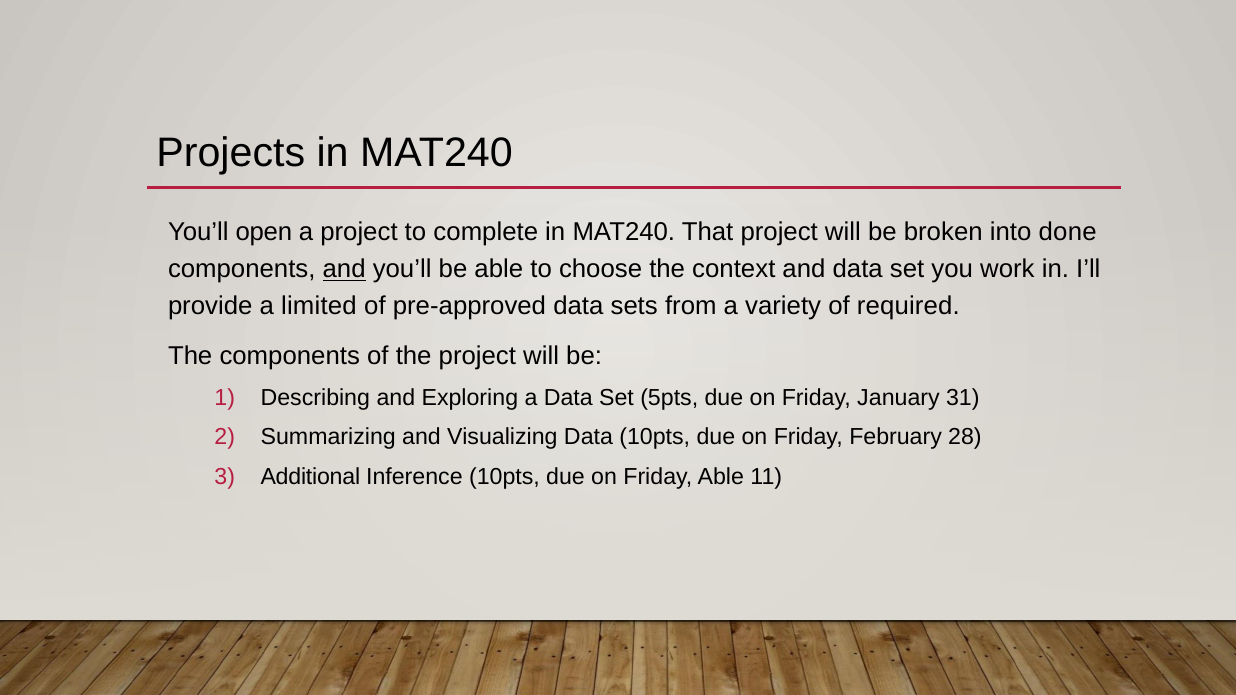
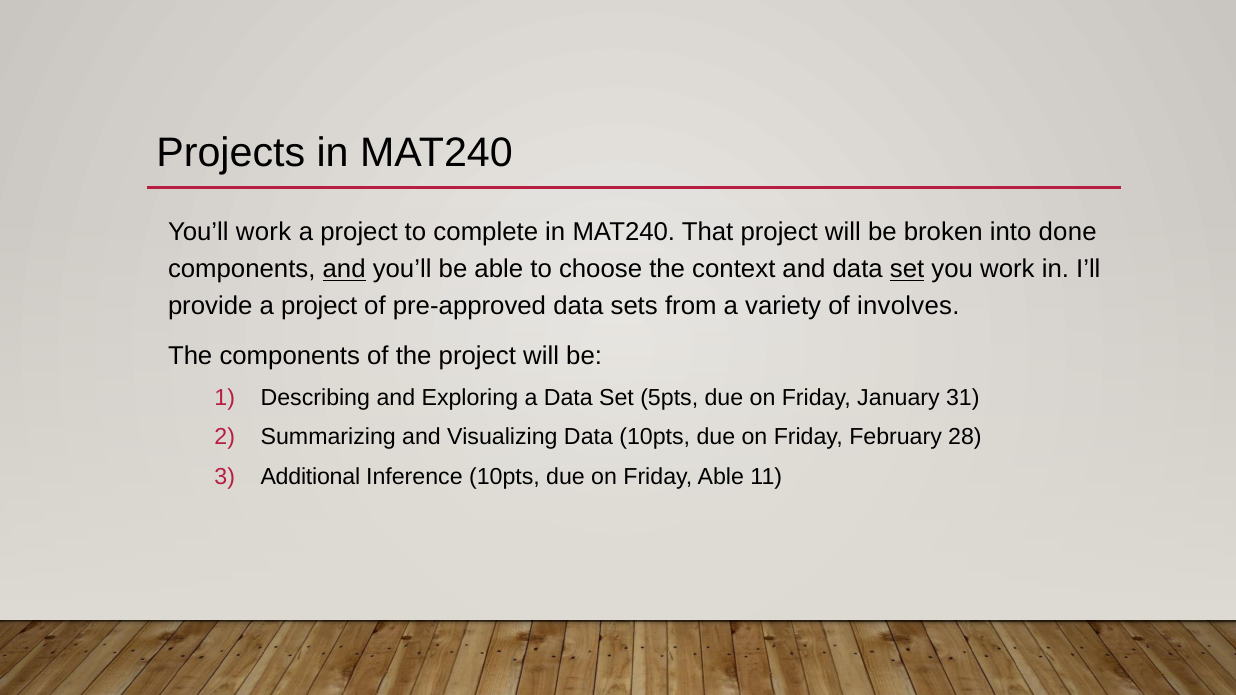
You’ll open: open -> work (264, 232)
set underline: none -> present (907, 269)
provide a limited: limited -> project (319, 307)
required: required -> involves (908, 307)
